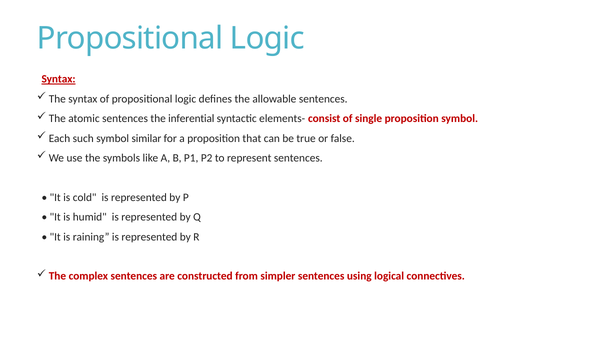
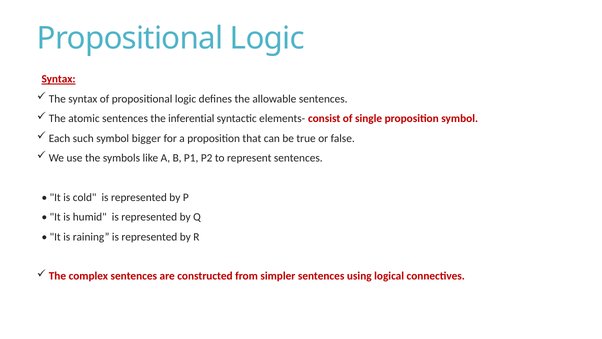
similar: similar -> bigger (146, 138)
